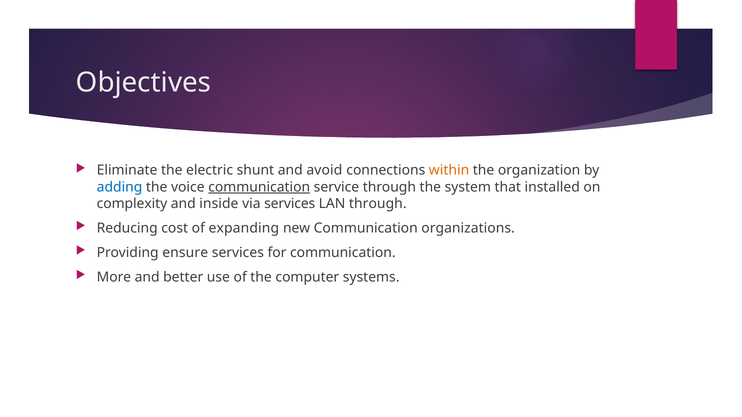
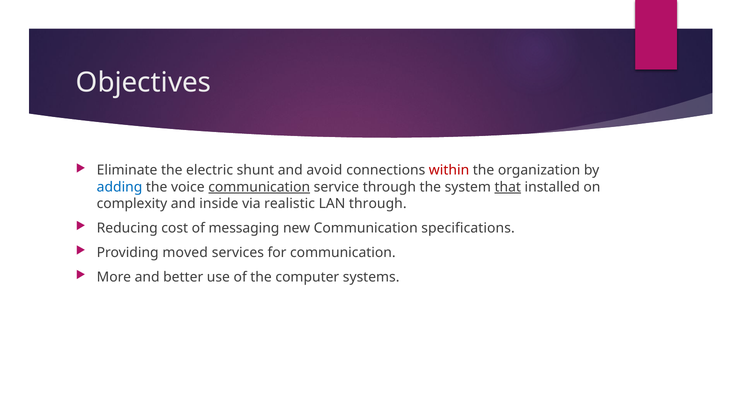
within colour: orange -> red (449, 171)
that underline: none -> present (508, 187)
via services: services -> realistic (290, 204)
expanding: expanding -> messaging (244, 228)
organizations: organizations -> specifications (468, 228)
ensure: ensure -> moved (185, 253)
